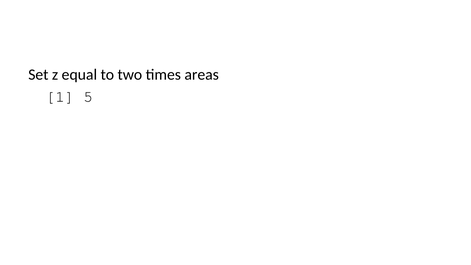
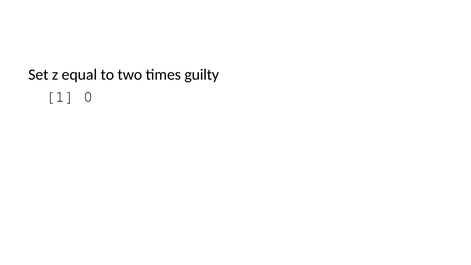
areas: areas -> guilty (202, 75)
5: 5 -> 0 (88, 97)
